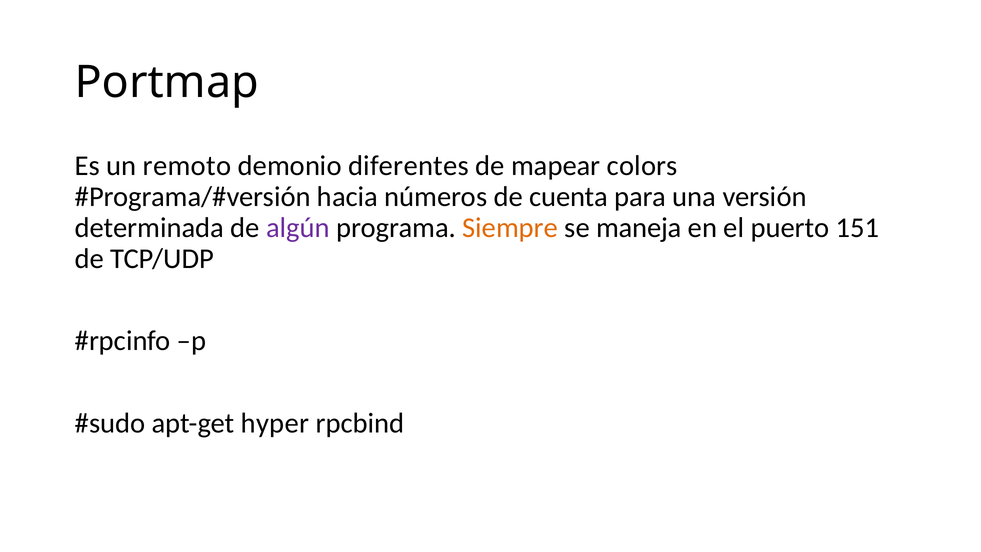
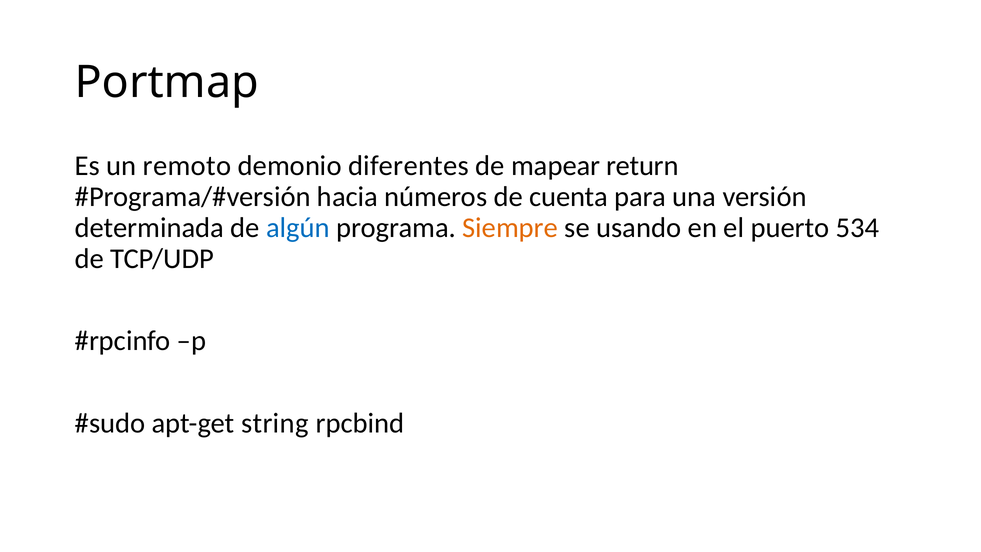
colors: colors -> return (642, 166)
algún colour: purple -> blue (298, 228)
maneja: maneja -> usando (639, 228)
151: 151 -> 534 (857, 228)
hyper: hyper -> string (275, 423)
